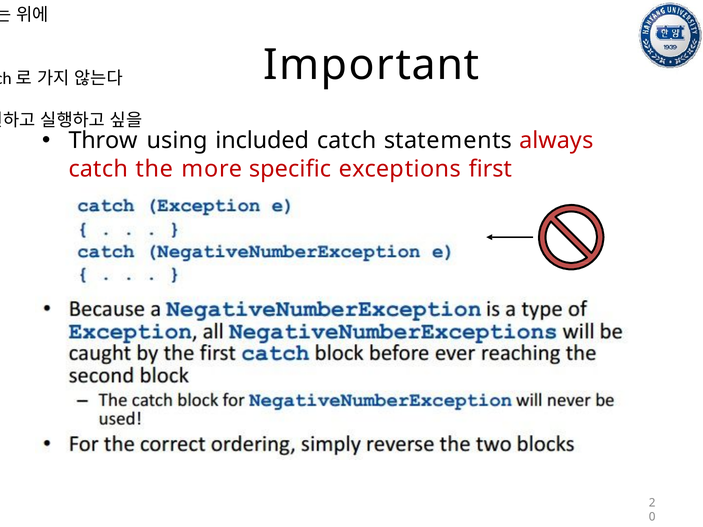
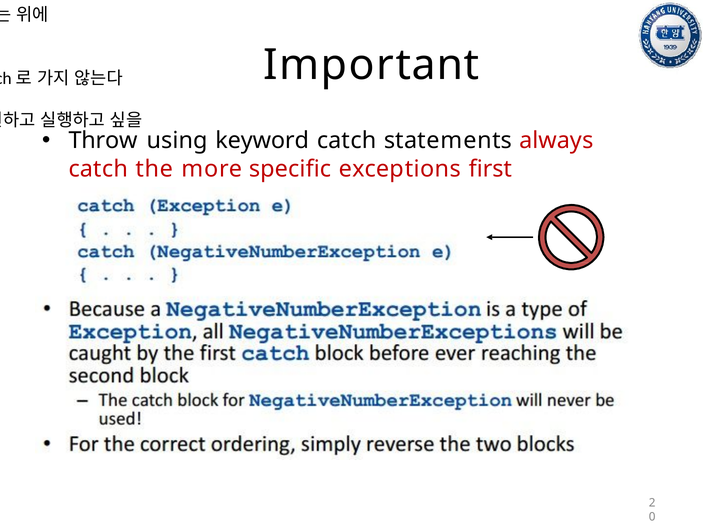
included: included -> keyword (262, 141)
